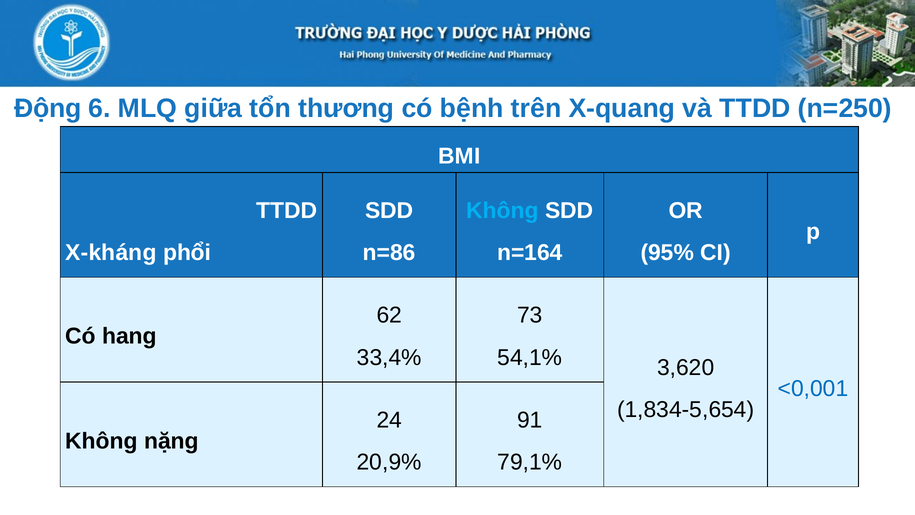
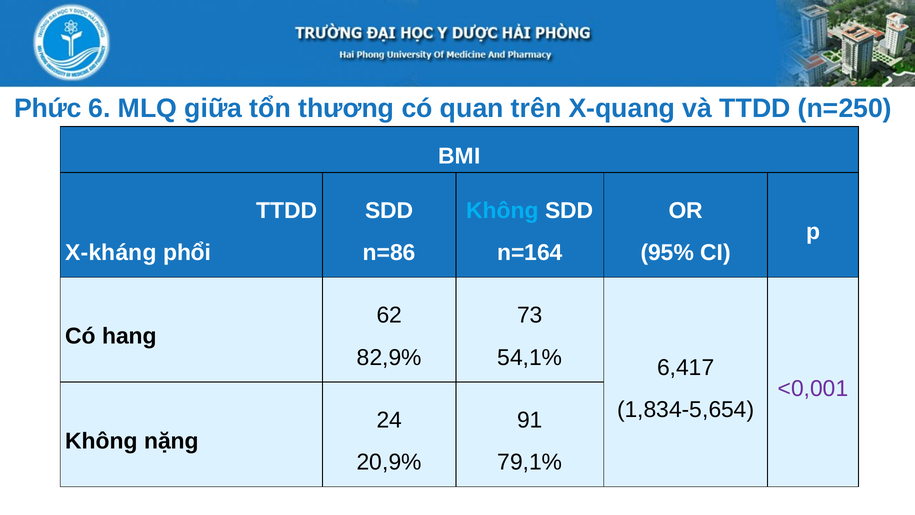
Động: Động -> Phức (48, 108)
bệnh: bệnh -> quan (472, 108)
33,4%: 33,4% -> 82,9% (389, 357)
3,620: 3,620 -> 6,417 (686, 367)
<0,001 colour: blue -> purple (813, 389)
